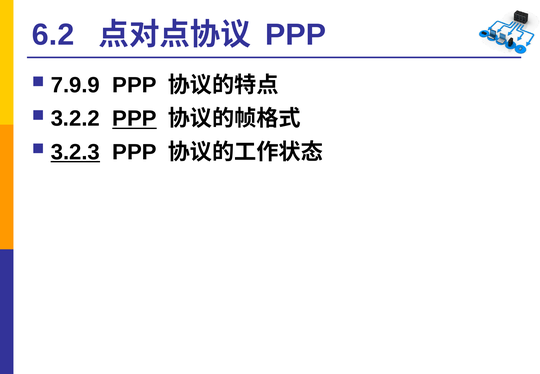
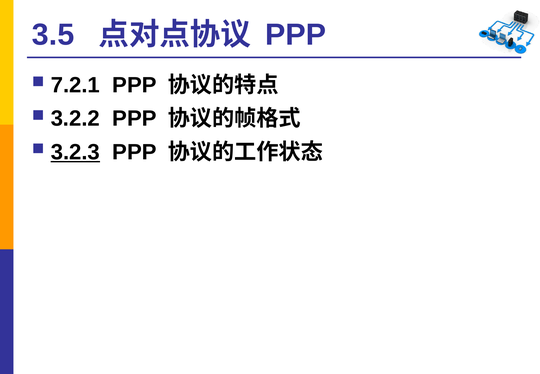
6.2: 6.2 -> 3.5 (53, 35)
7.9.9: 7.9.9 -> 7.2.1 (75, 85)
PPP underline: present -> none (134, 119)
